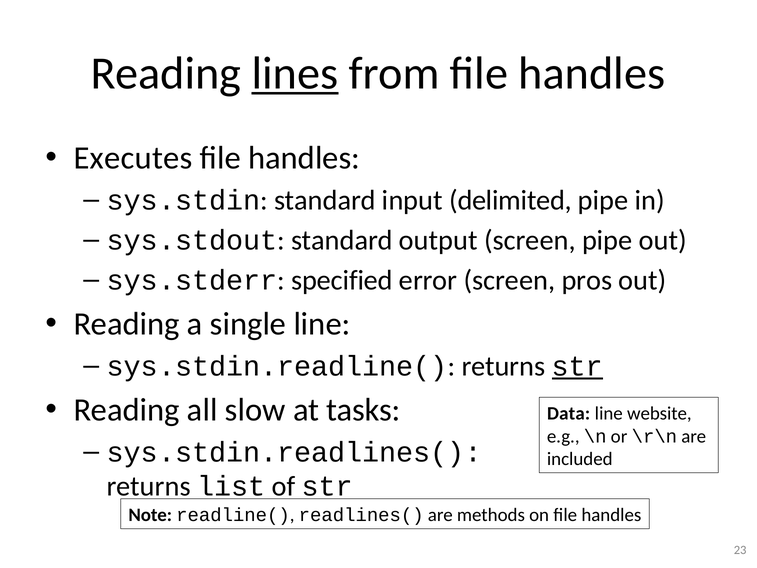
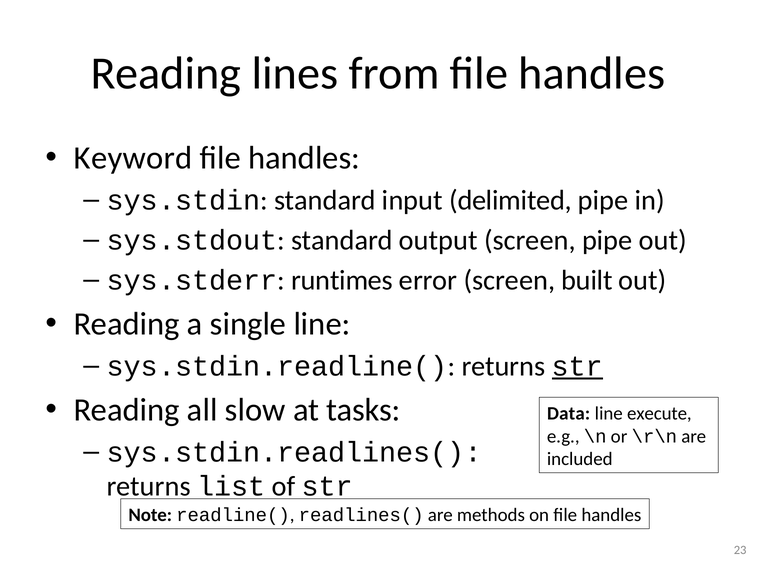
lines underline: present -> none (295, 73)
Executes: Executes -> Keyword (133, 158)
specified: specified -> runtimes (342, 280)
pros: pros -> built (587, 280)
website: website -> execute (659, 414)
